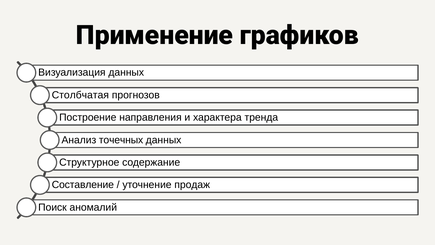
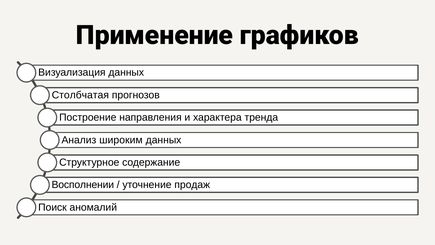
точечных: точечных -> широким (121, 140)
Составление: Составление -> Восполнении (83, 185)
